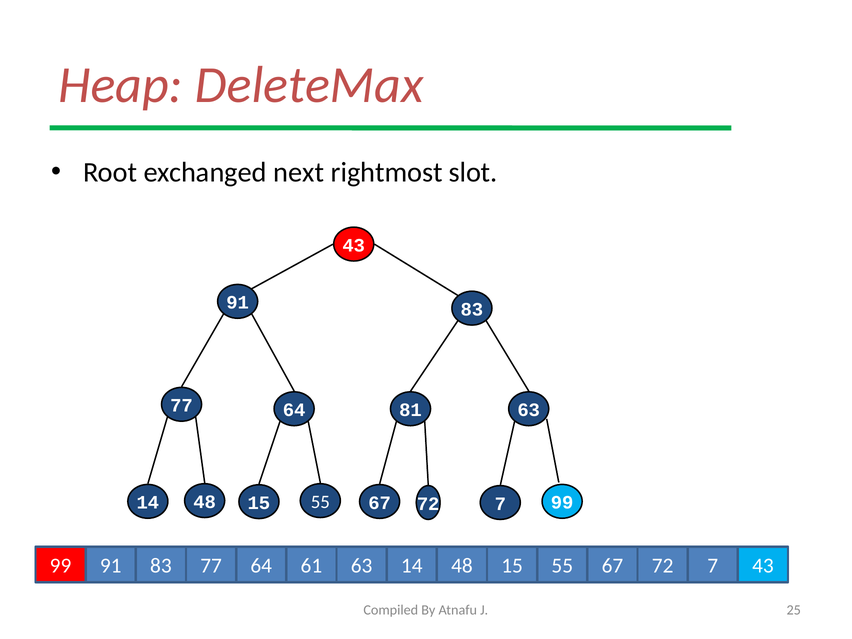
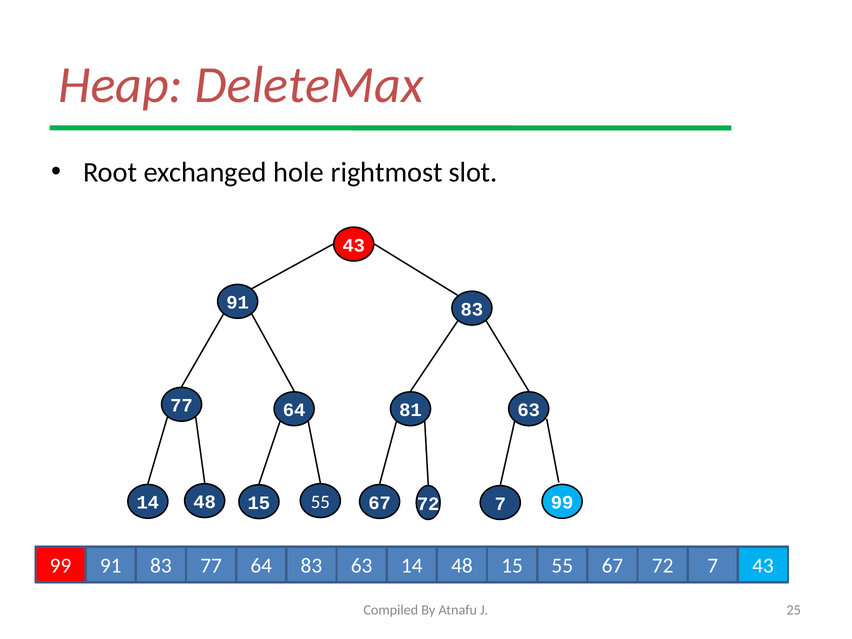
next: next -> hole (299, 172)
64 61: 61 -> 83 (311, 566)
